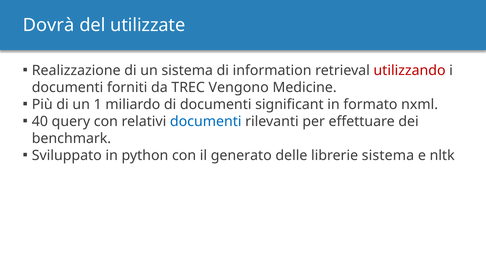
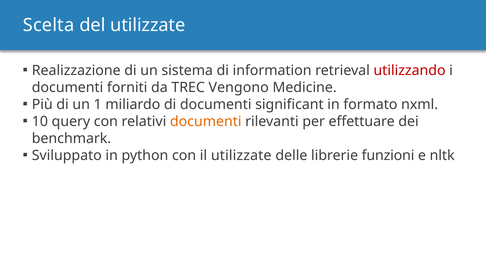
Dovrà: Dovrà -> Scelta (49, 25)
40: 40 -> 10 (40, 122)
documenti colour: blue -> orange (206, 122)
il generato: generato -> utilizzate (241, 156)
librerie sistema: sistema -> funzioni (388, 156)
